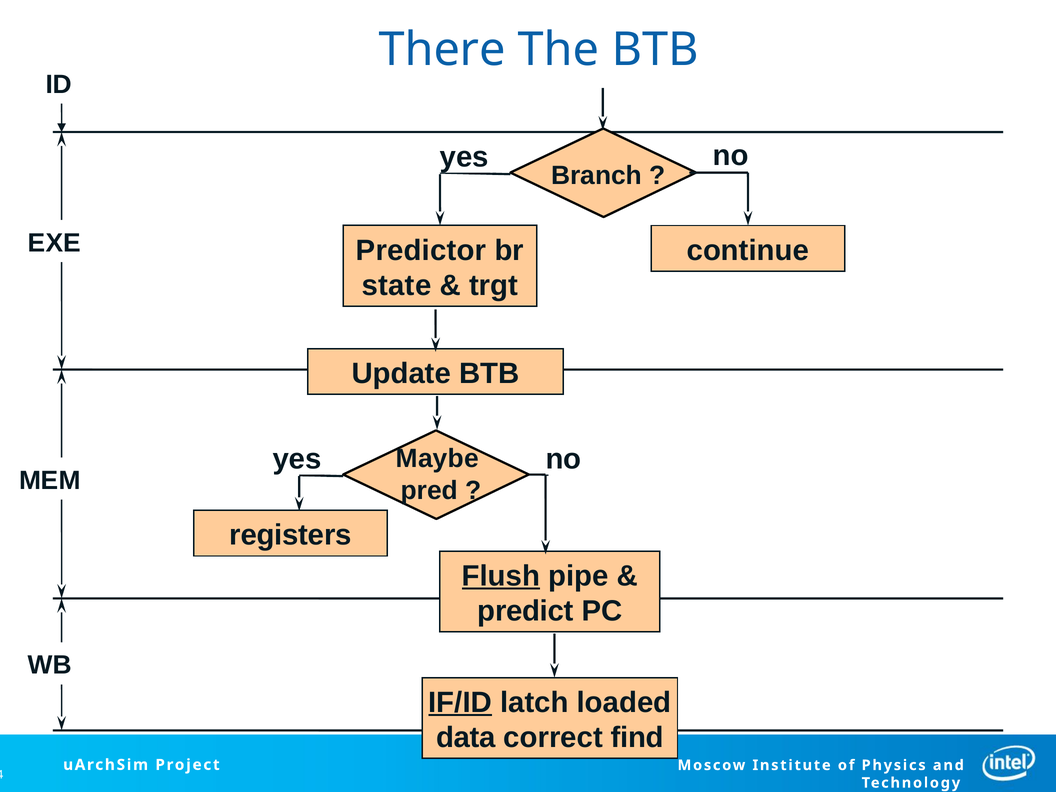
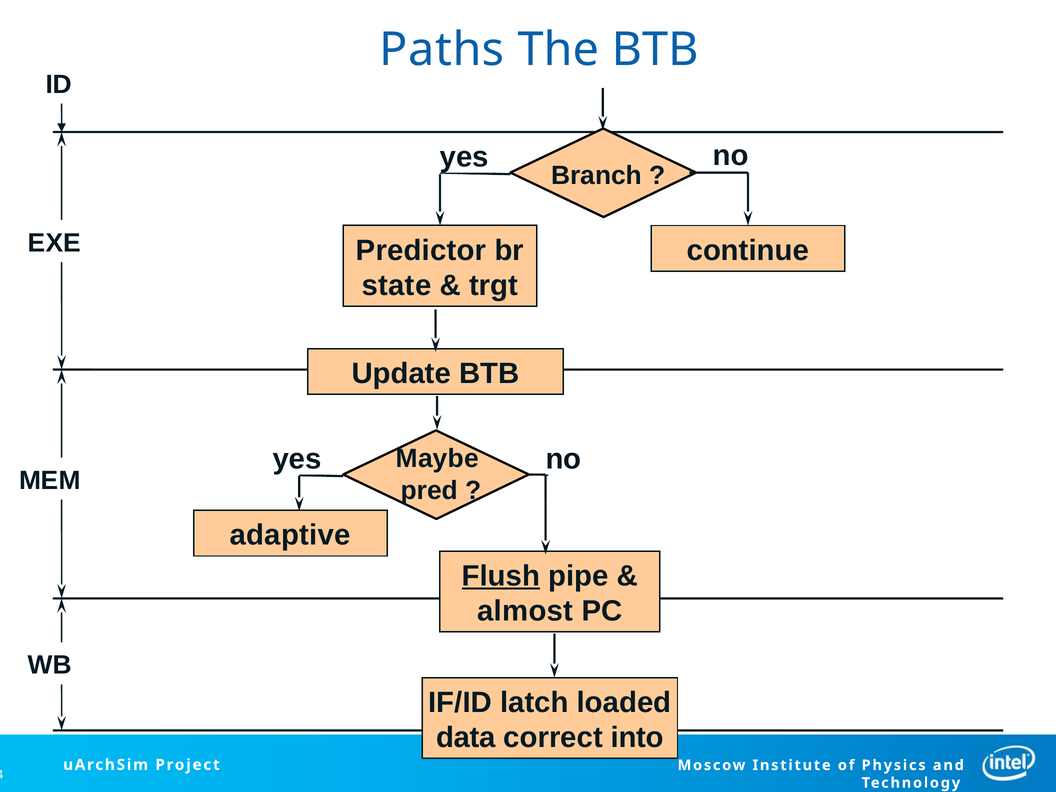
There: There -> Paths (442, 50)
registers: registers -> adaptive (290, 535)
predict: predict -> almost (525, 611)
IF/ID underline: present -> none (460, 702)
find: find -> into (637, 738)
